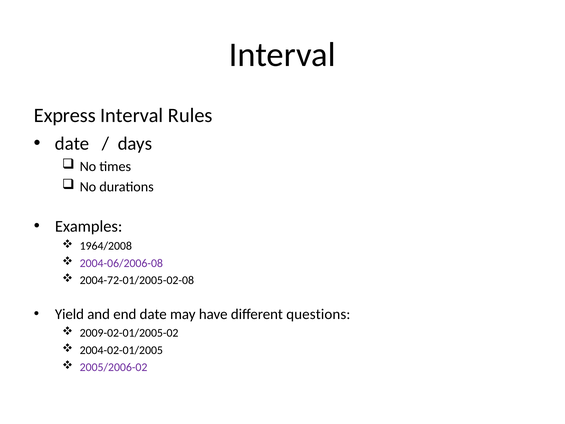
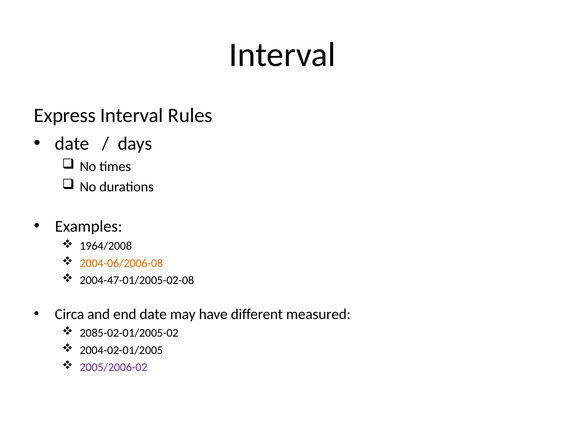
2004-06/2006-08 colour: purple -> orange (121, 263)
2004-72-01/2005-02-08: 2004-72-01/2005-02-08 -> 2004-47-01/2005-02-08 (137, 280)
Yield: Yield -> Circa (70, 314)
questions: questions -> measured (318, 314)
2009-02-01/2005-02: 2009-02-01/2005-02 -> 2085-02-01/2005-02 (129, 333)
